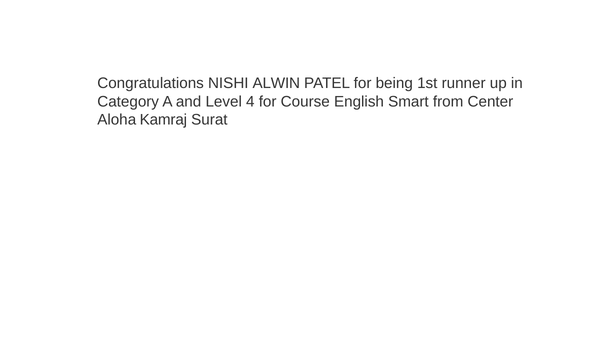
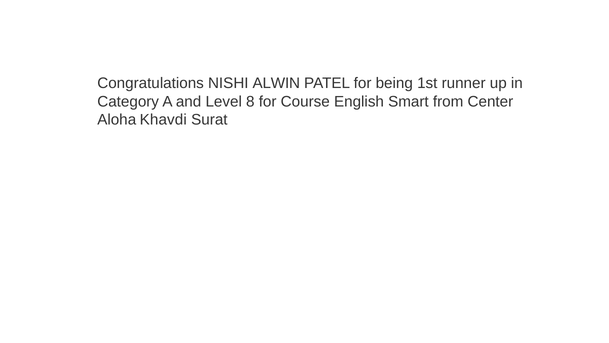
4: 4 -> 8 (250, 102)
Kamraj: Kamraj -> Khavdi (163, 120)
